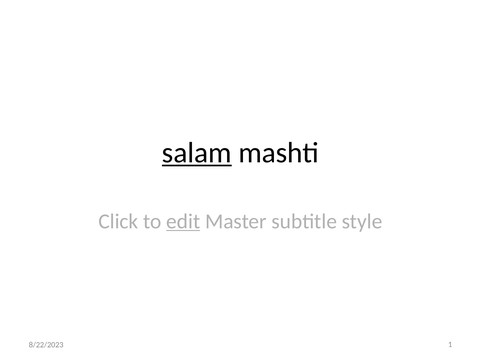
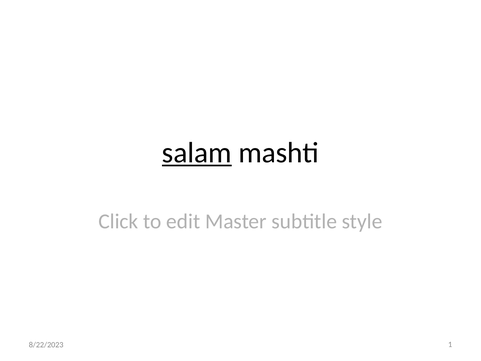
edit underline: present -> none (183, 221)
